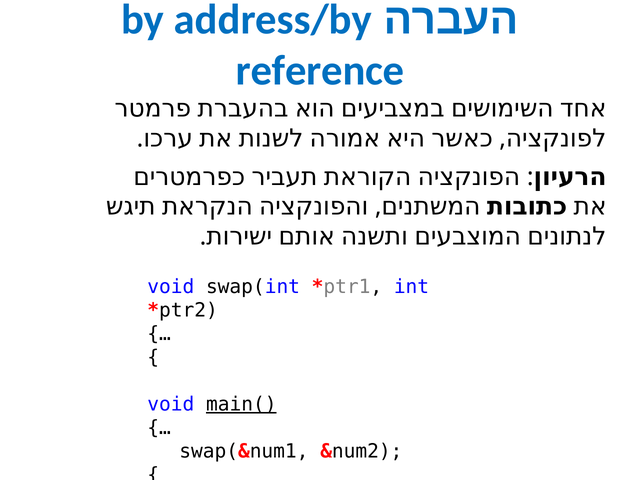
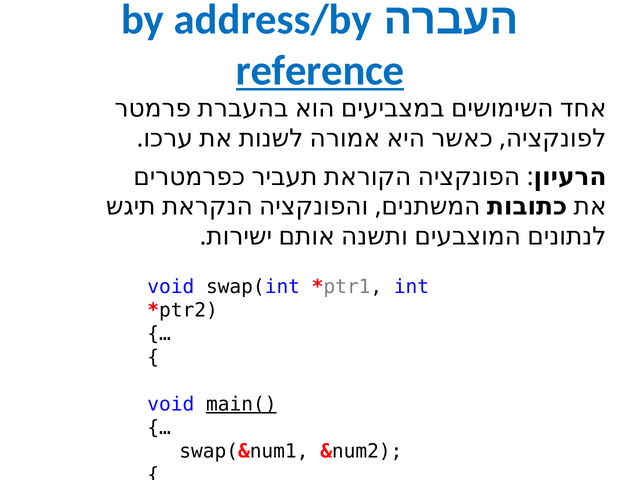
reference underline: none -> present (320, 71)
